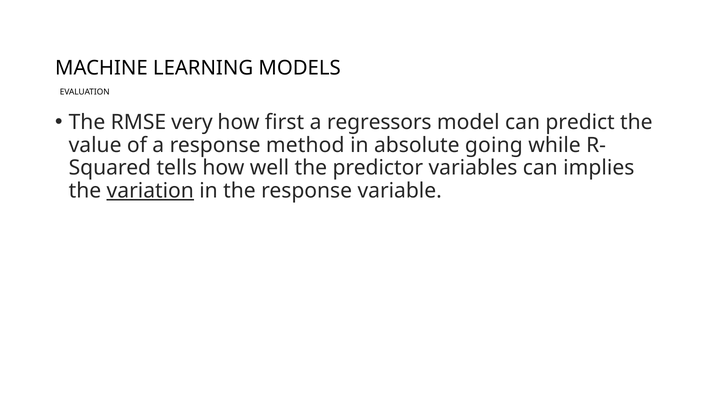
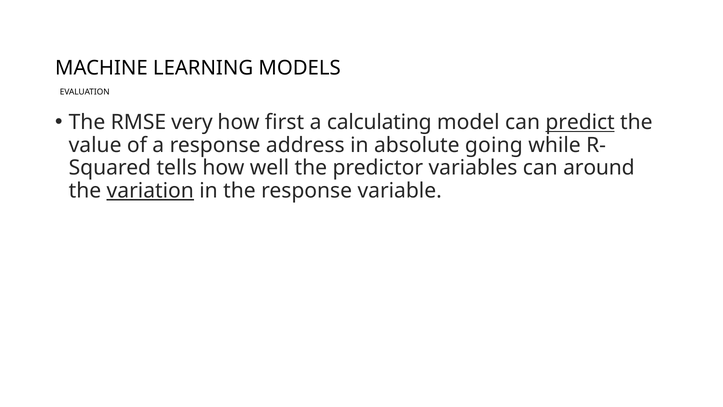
regressors: regressors -> calculating (379, 122)
predict underline: none -> present (580, 122)
method: method -> address (305, 145)
implies: implies -> around (599, 168)
